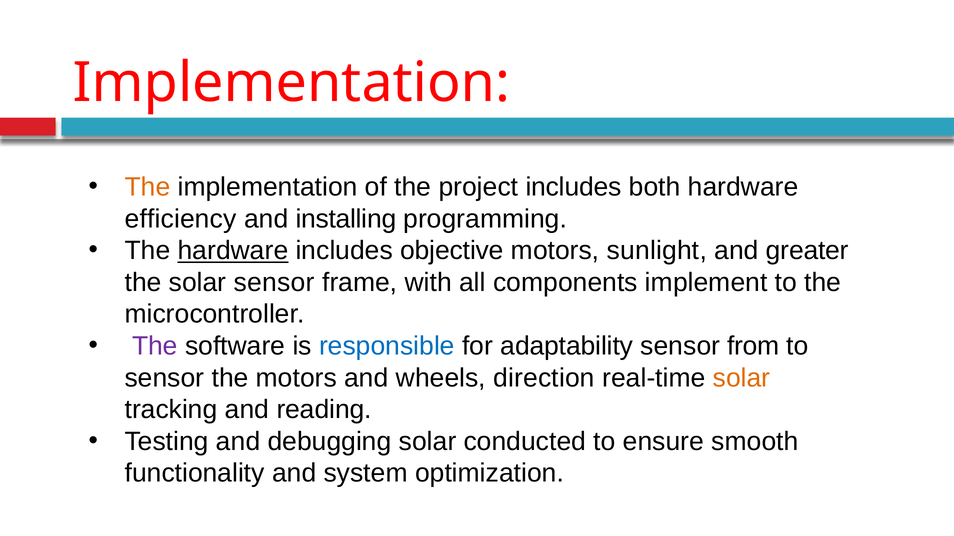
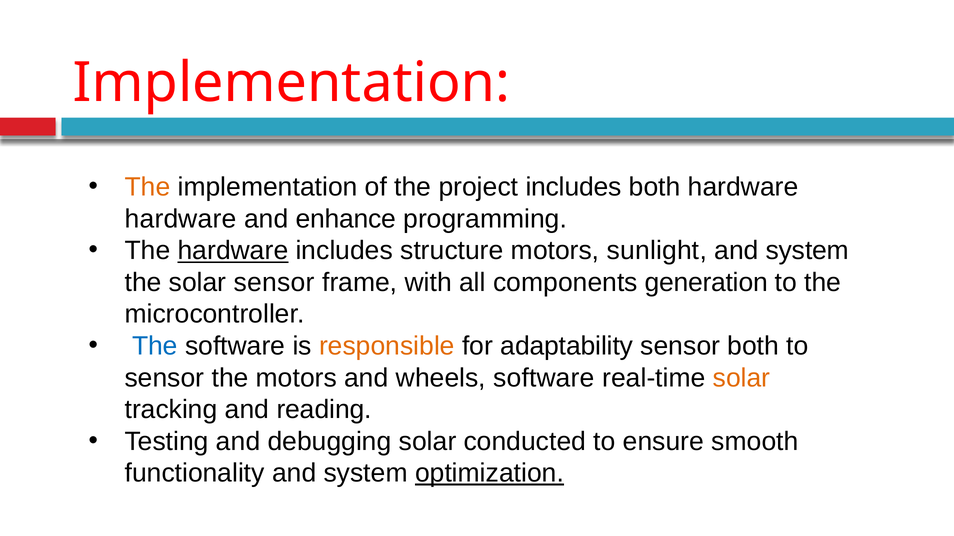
efficiency: efficiency -> hardware (181, 219)
installing: installing -> enhance (346, 219)
objective: objective -> structure (452, 251)
greater: greater -> system (807, 251)
implement: implement -> generation (706, 283)
The colour: purple -> blue (155, 346)
responsible colour: blue -> orange (387, 346)
sensor from: from -> both (753, 346)
wheels direction: direction -> software (544, 378)
optimization underline: none -> present (489, 474)
